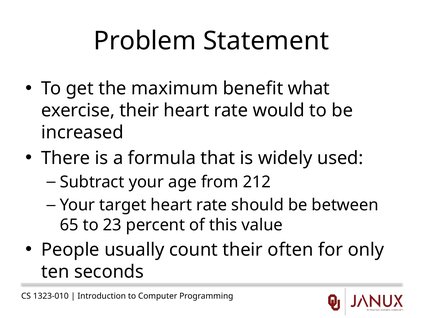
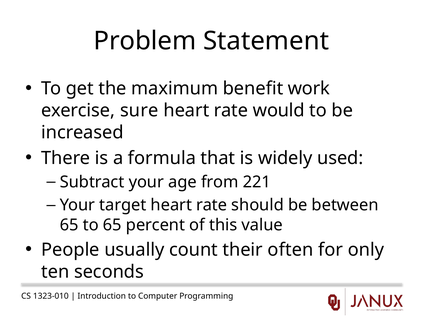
what: what -> work (309, 88)
exercise their: their -> sure (139, 110)
212: 212 -> 221 (257, 182)
to 23: 23 -> 65 (112, 224)
